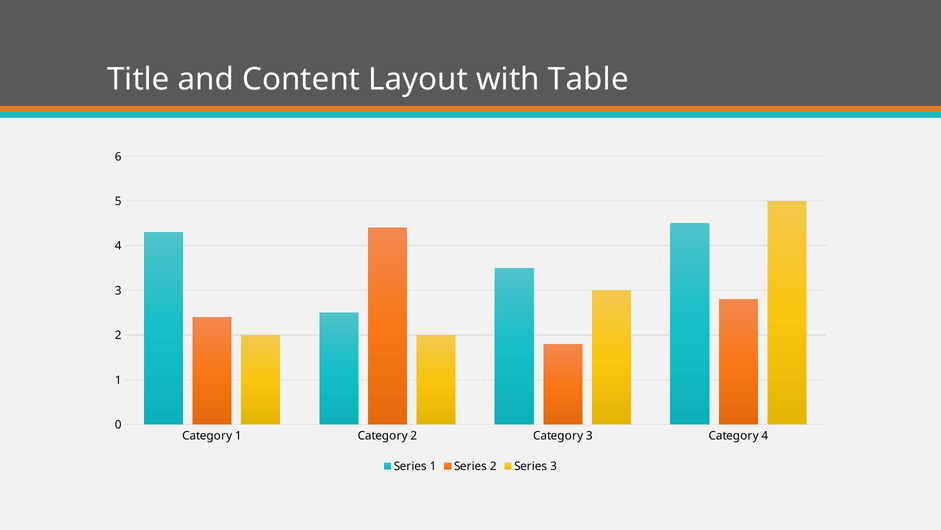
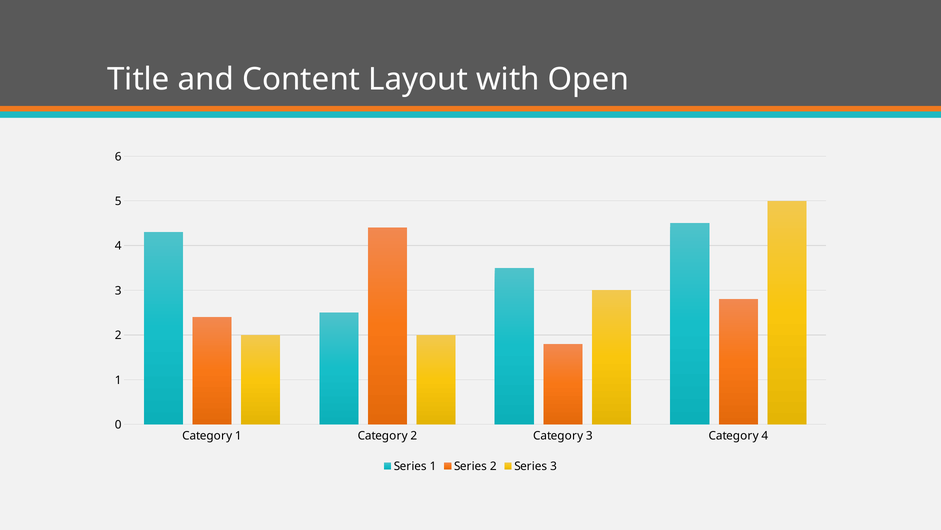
Table: Table -> Open (588, 79)
